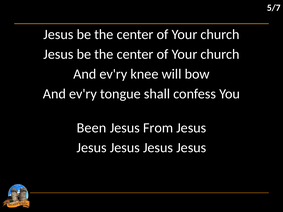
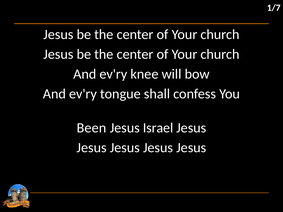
5/7: 5/7 -> 1/7 (274, 8)
From: From -> Israel (158, 128)
